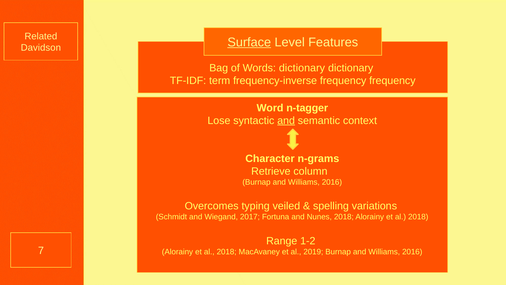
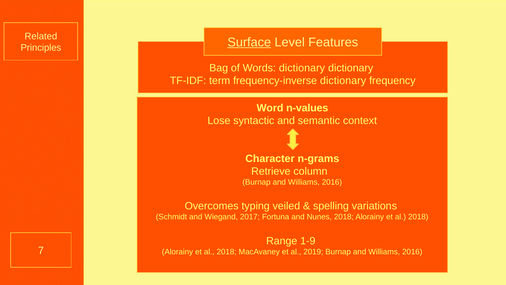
Davidson: Davidson -> Principles (41, 48)
frequency-inverse frequency: frequency -> dictionary (343, 81)
n-tagger: n-tagger -> n-values (307, 108)
and underline: present -> none (286, 120)
1-2: 1-2 -> 1-9 (308, 241)
